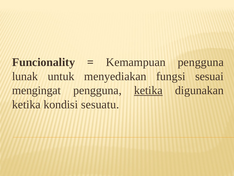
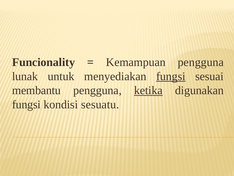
fungsi underline: none -> present (171, 76)
mengingat: mengingat -> membantu (36, 90)
ketika: ketika -> fungsi (26, 104)
